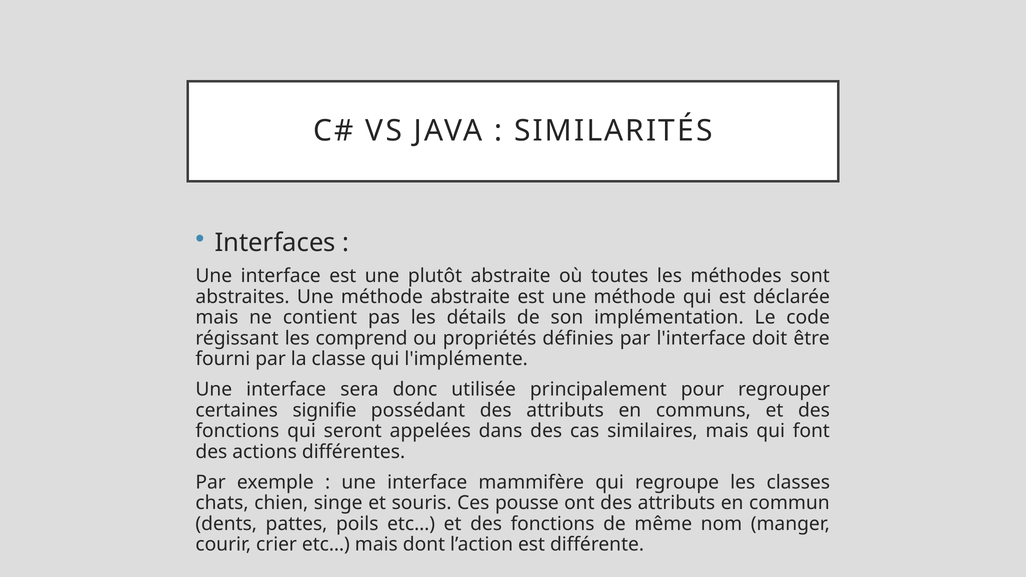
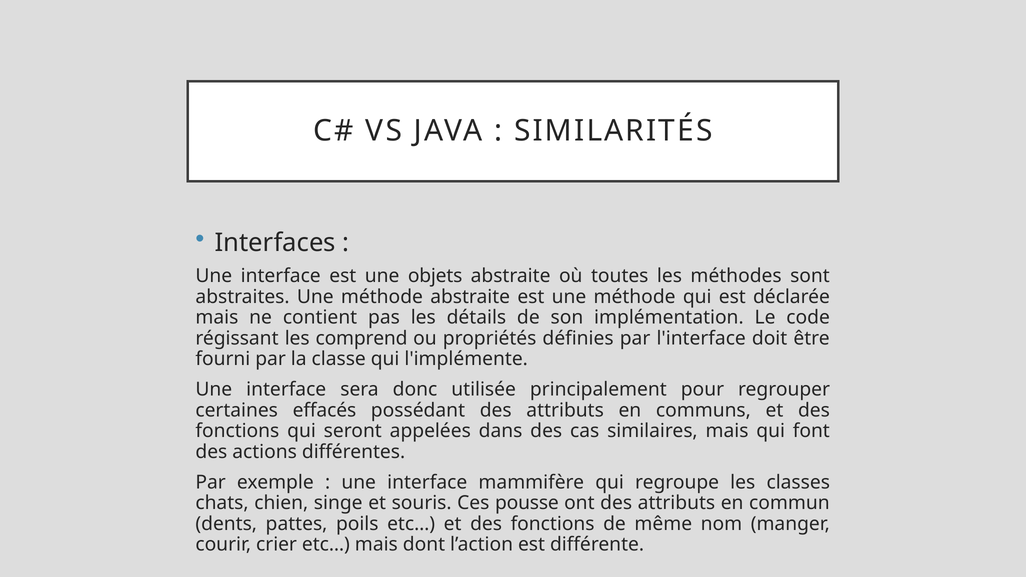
plutôt: plutôt -> objets (435, 276)
signifie: signifie -> effacés (324, 410)
